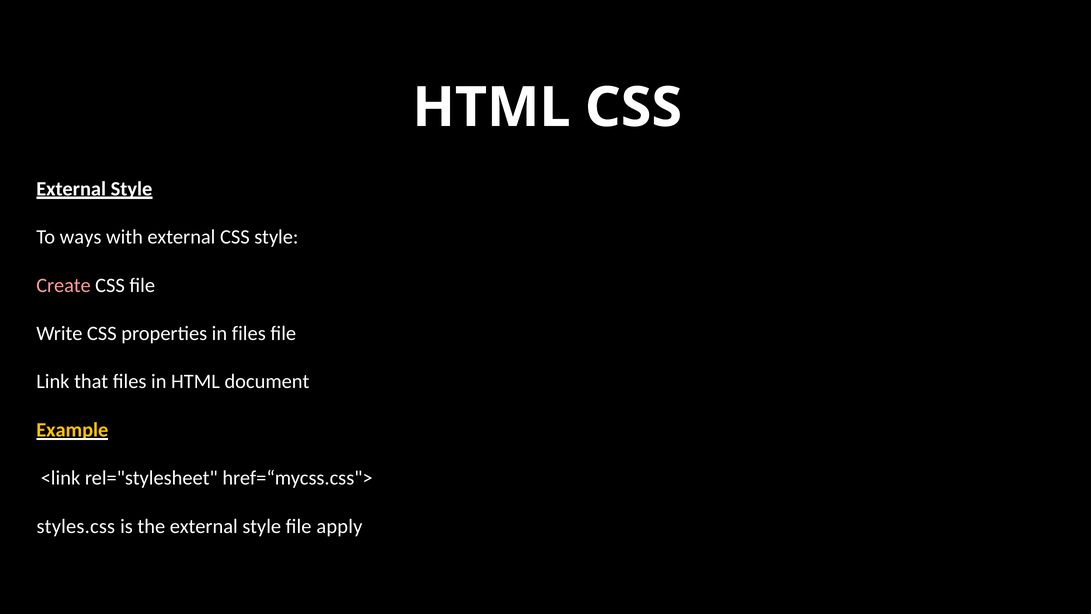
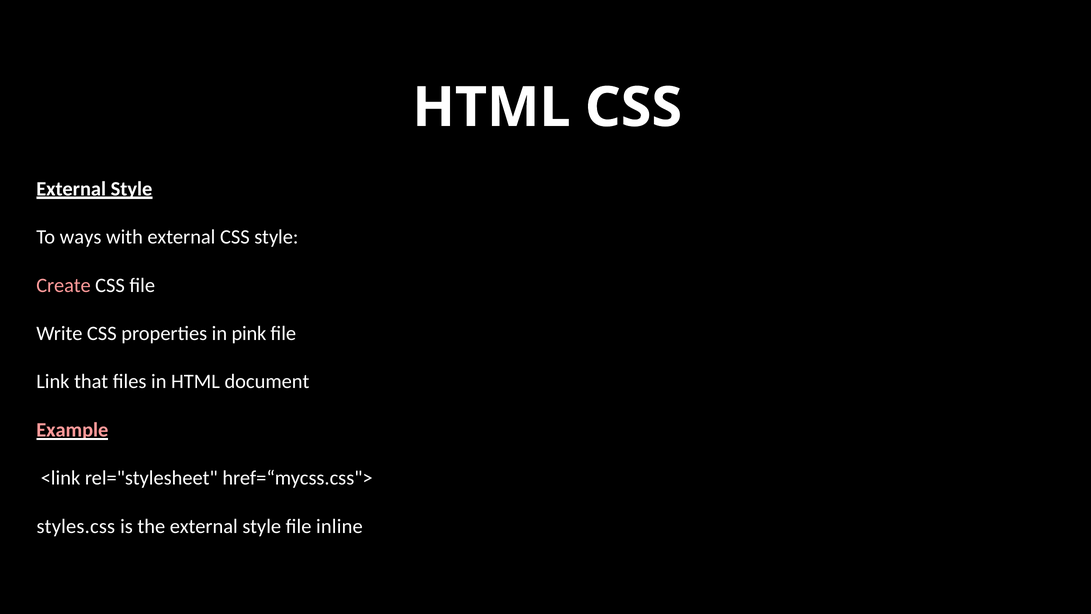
in files: files -> pink (249, 333)
Example colour: yellow -> pink (72, 430)
apply: apply -> inline (339, 526)
